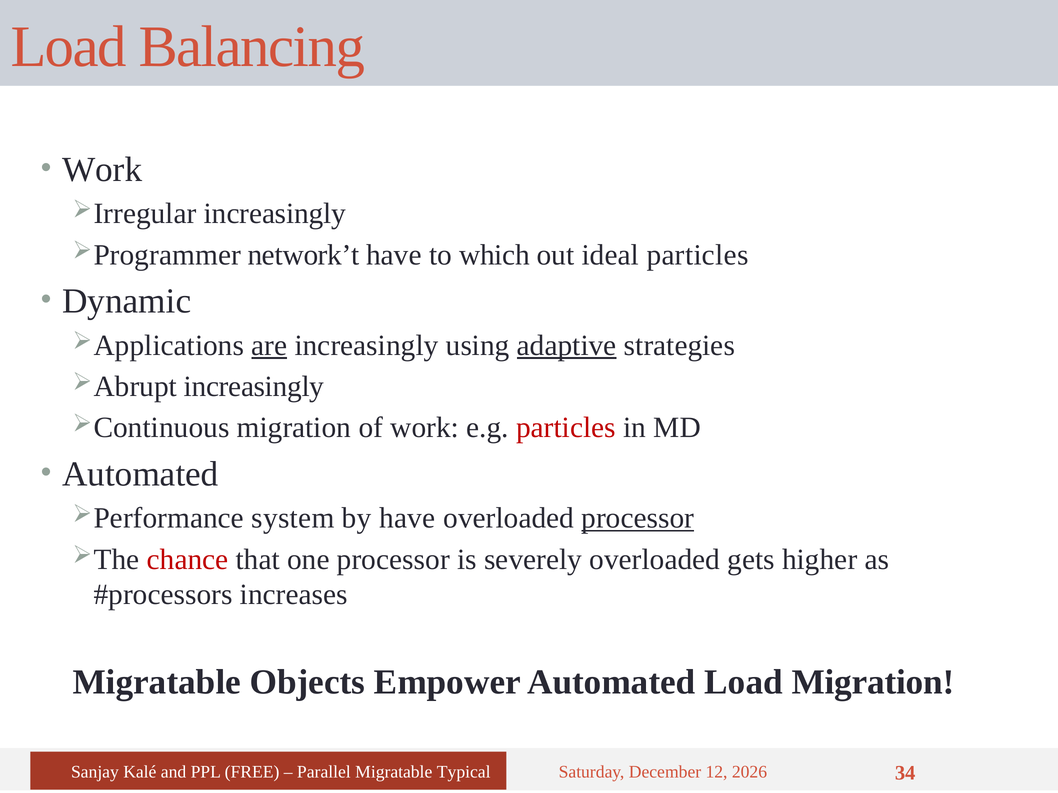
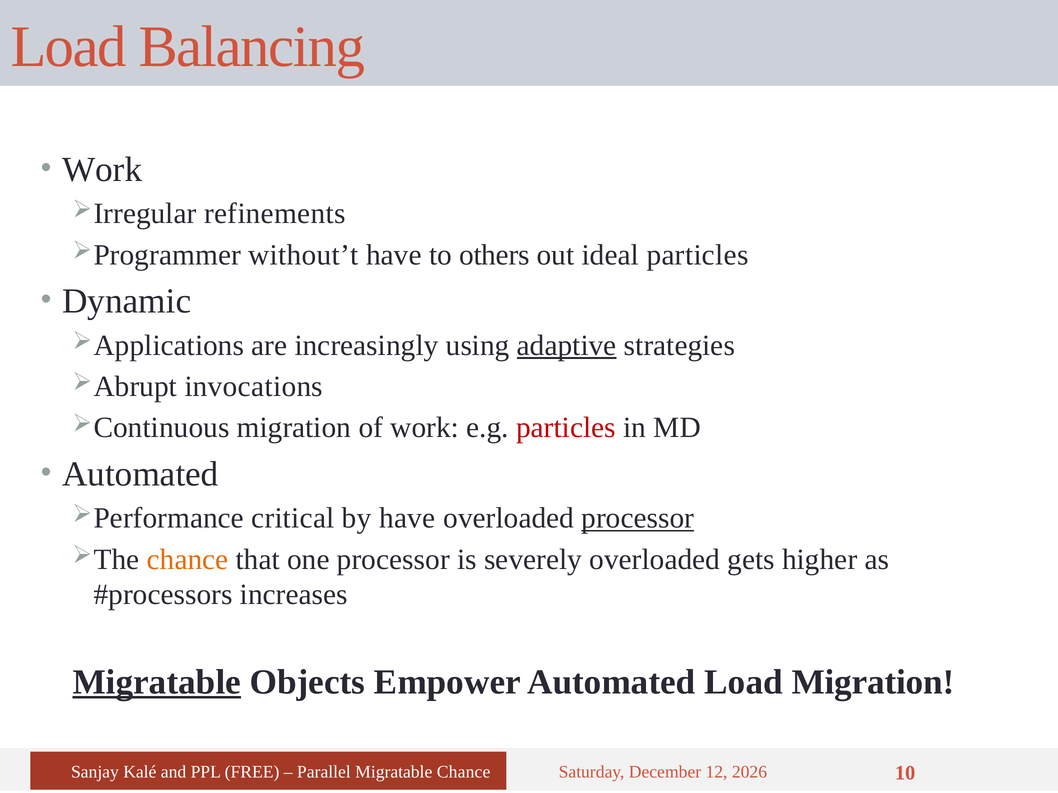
increasingly: increasingly -> refinements (275, 214)
network’t: network’t -> without’t (303, 255)
which: which -> others (494, 255)
are underline: present -> none (269, 346)
increasingly: increasingly -> invocations (254, 387)
system: system -> critical (293, 519)
chance colour: red -> orange (188, 560)
Migratable underline: none -> present (157, 682)
Migratable Typical: Typical -> Chance (464, 772)
34: 34 -> 10 (905, 773)
